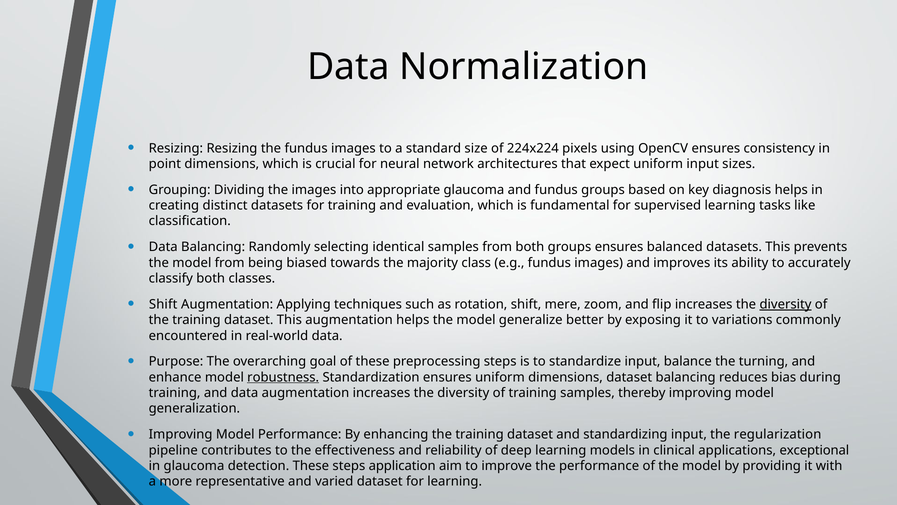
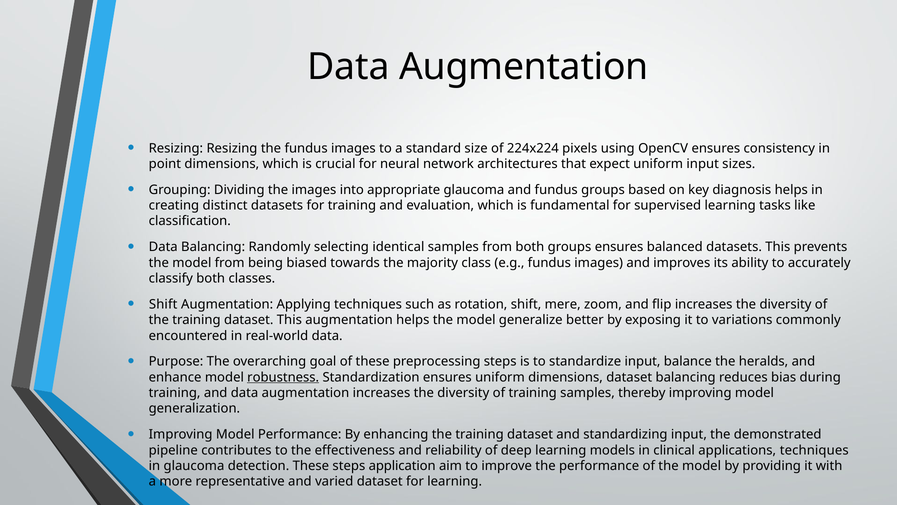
Normalization: Normalization -> Augmentation (524, 67)
diversity underline: present -> none (786, 304)
turning: turning -> heralds (764, 361)
regularization: regularization -> demonstrated (778, 434)
applications exceptional: exceptional -> techniques (814, 450)
